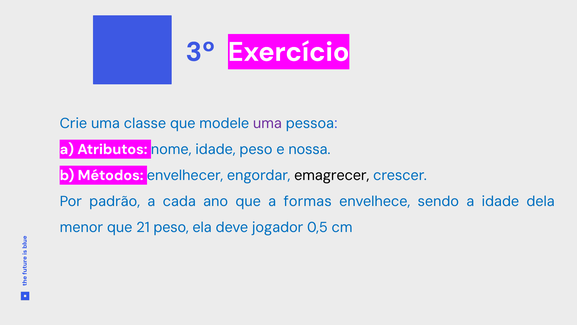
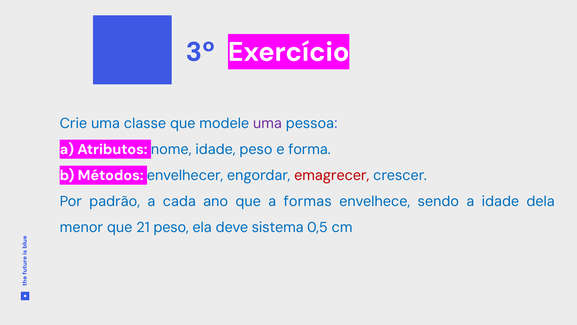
nossa: nossa -> forma (309, 149)
emagrecer colour: black -> red (332, 175)
jogador: jogador -> sistema (278, 227)
